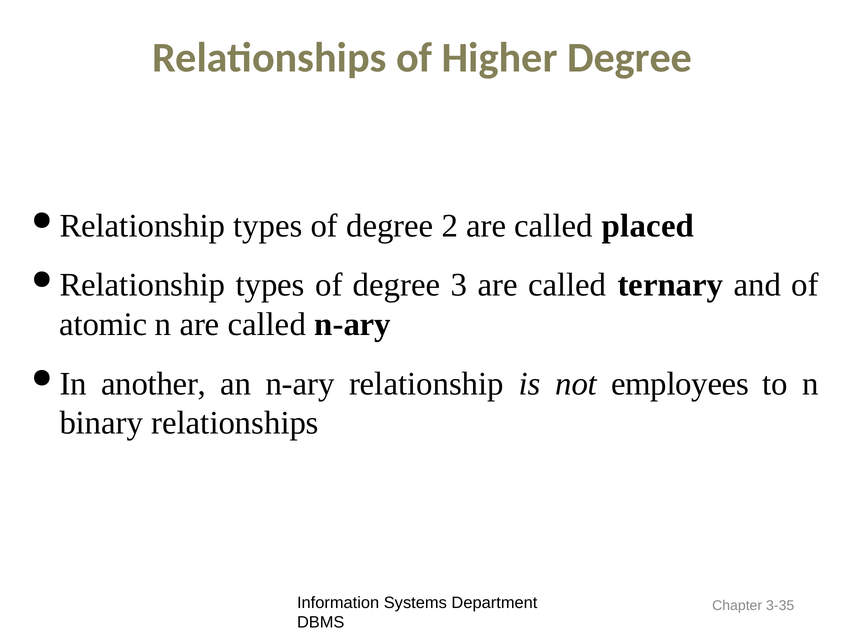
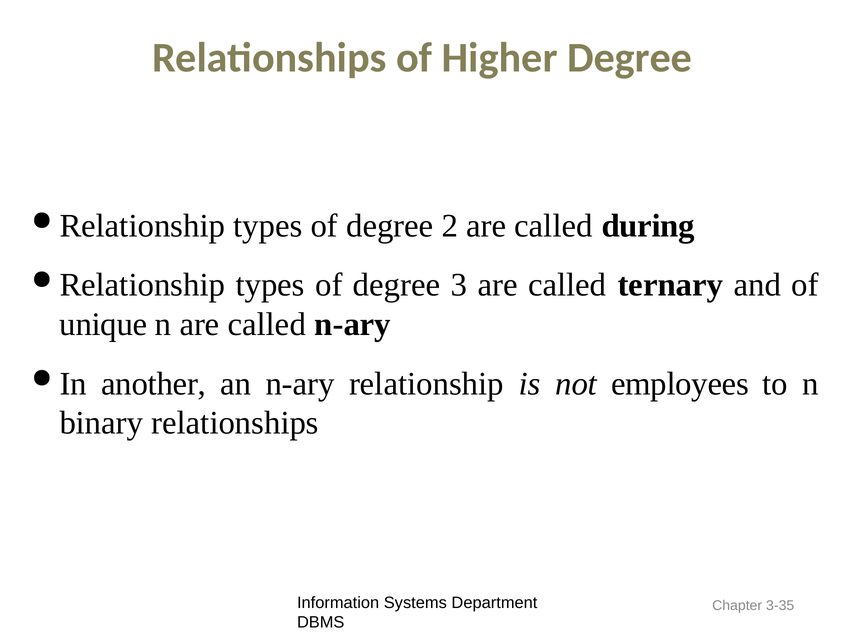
placed: placed -> during (648, 226)
atomic: atomic -> unique (103, 324)
